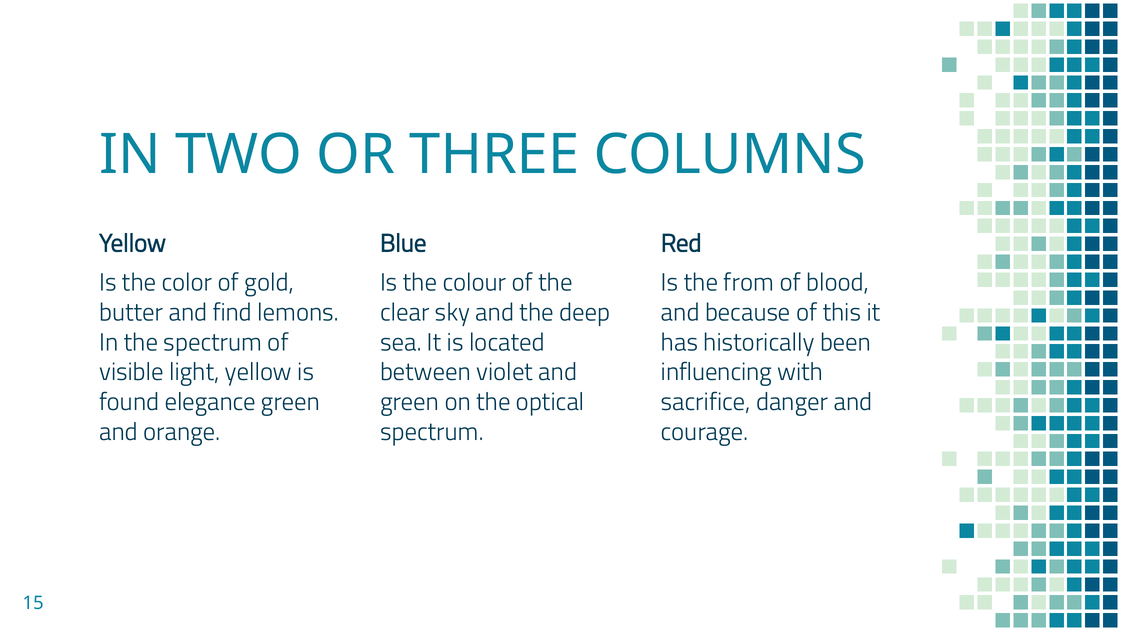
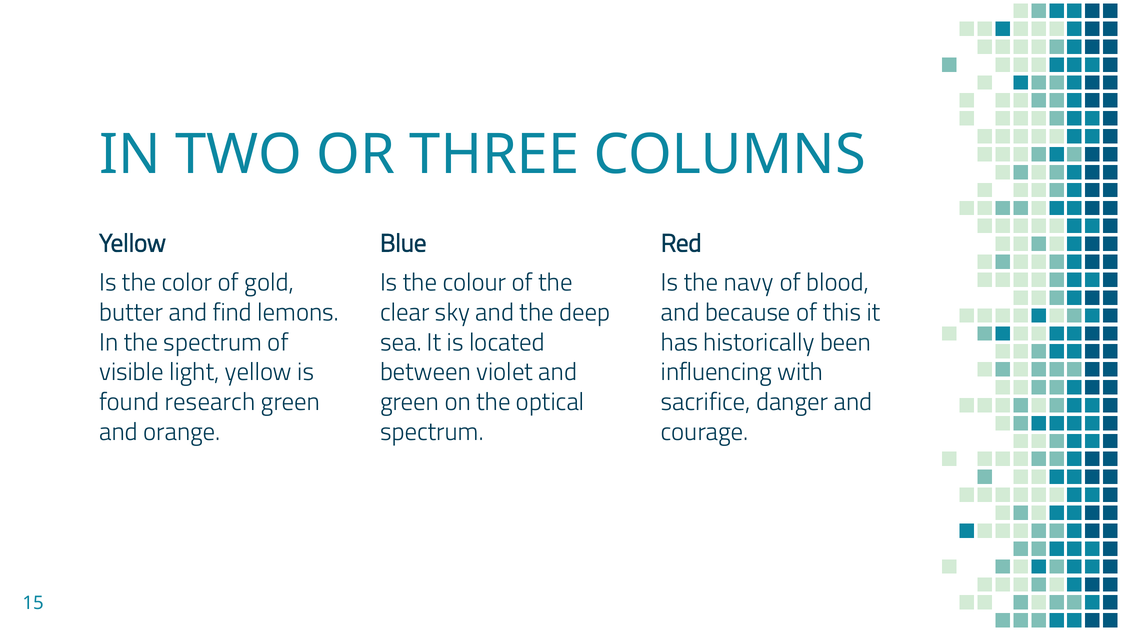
from: from -> navy (749, 282)
elegance: elegance -> research (210, 402)
